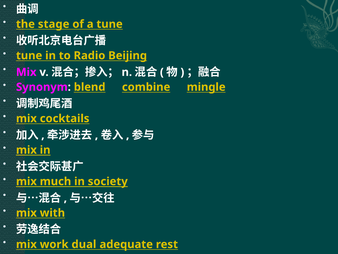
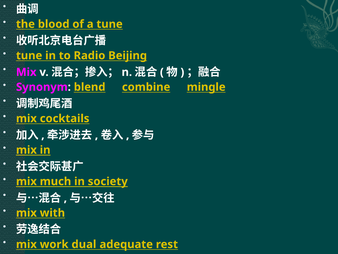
stage: stage -> blood (54, 24)
